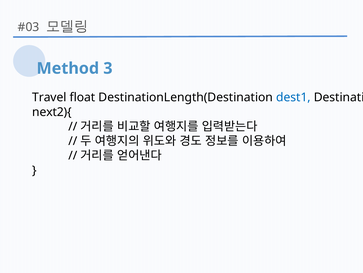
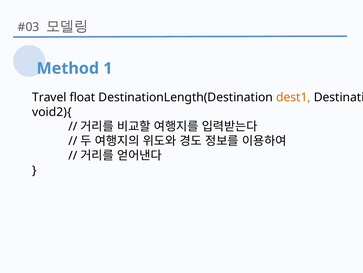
3: 3 -> 1 (108, 68)
dest1 colour: blue -> orange (293, 97)
next2){: next2){ -> void2){ (52, 112)
